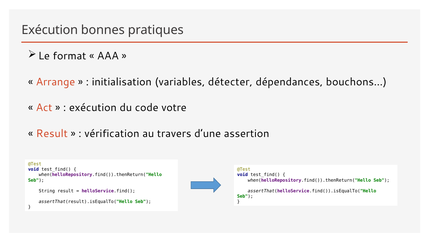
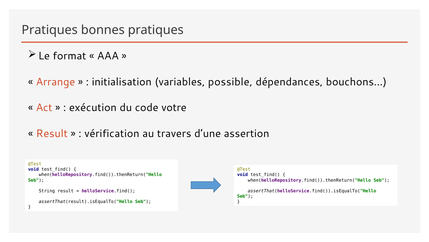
Exécution: Exécution -> Pratiques (50, 30)
détecter: détecter -> possible (230, 82)
